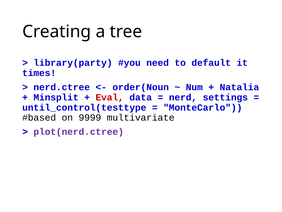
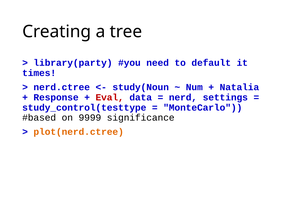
order(Noun: order(Noun -> study(Noun (141, 87)
Minsplit: Minsplit -> Response (56, 97)
until_control(testtype: until_control(testtype -> study_control(testtype (84, 107)
multivariate: multivariate -> significance (141, 117)
plot(nerd.ctree colour: purple -> orange (79, 131)
